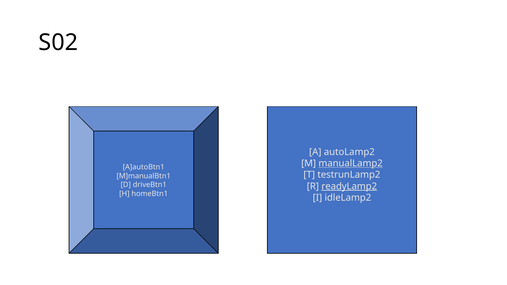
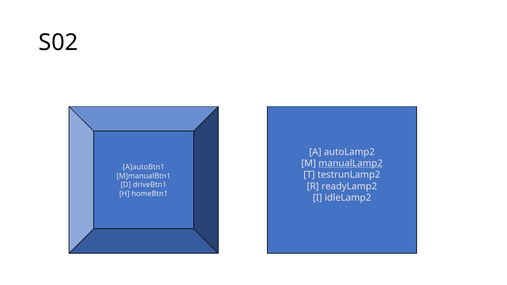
readyLamp2 underline: present -> none (349, 186)
